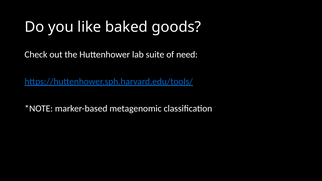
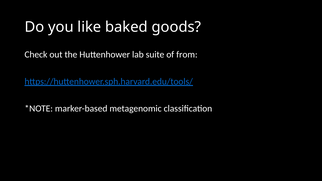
need: need -> from (187, 54)
